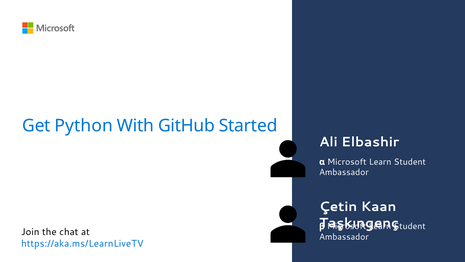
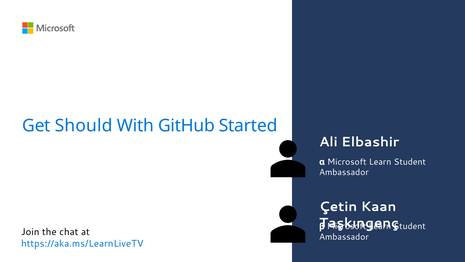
Python: Python -> Should (84, 126)
